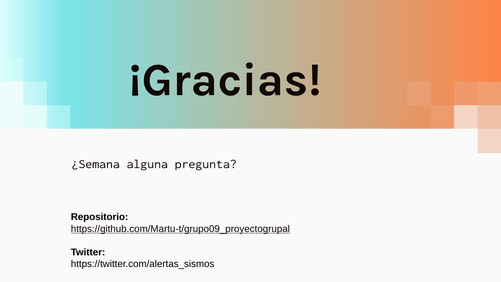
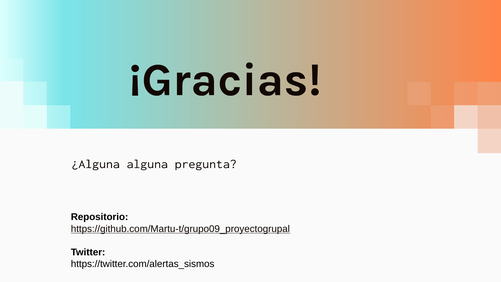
¿Semana: ¿Semana -> ¿Alguna (96, 164)
